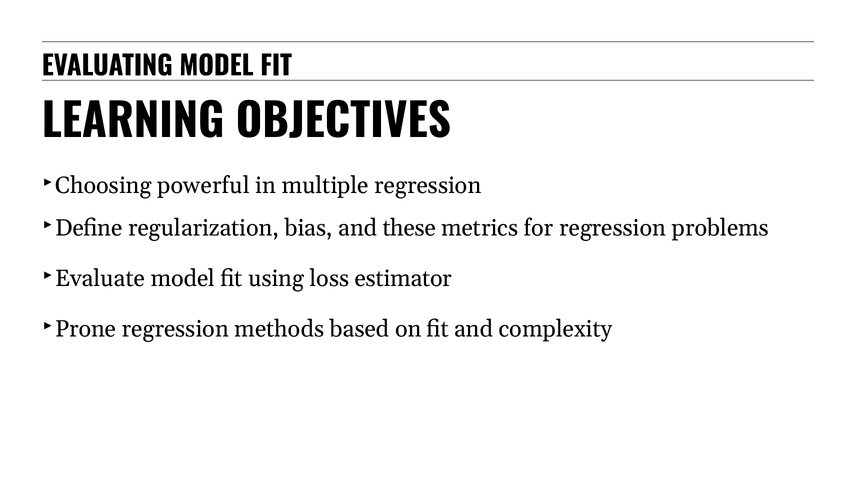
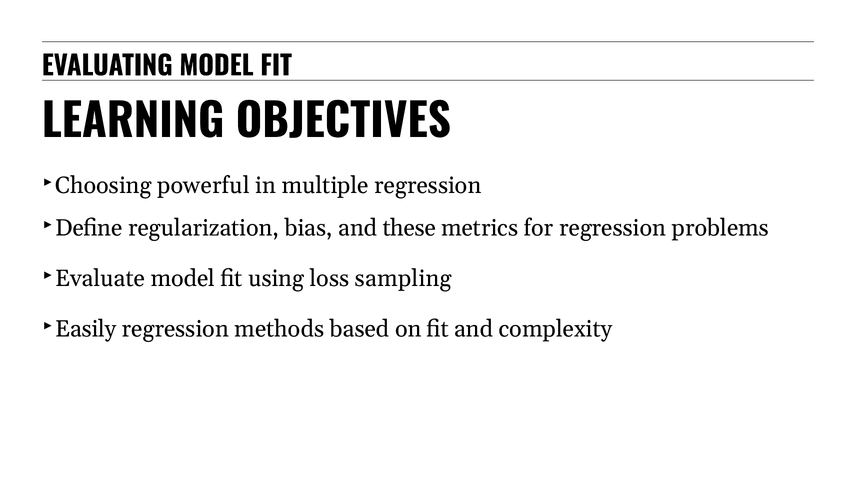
estimator: estimator -> sampling (403, 278)
Prone: Prone -> Easily (86, 329)
